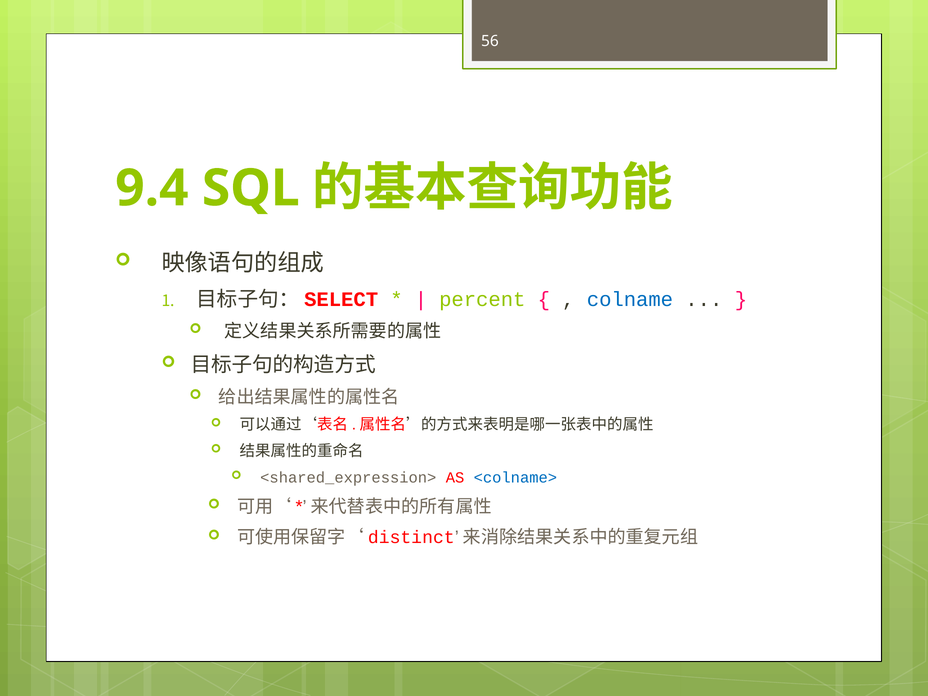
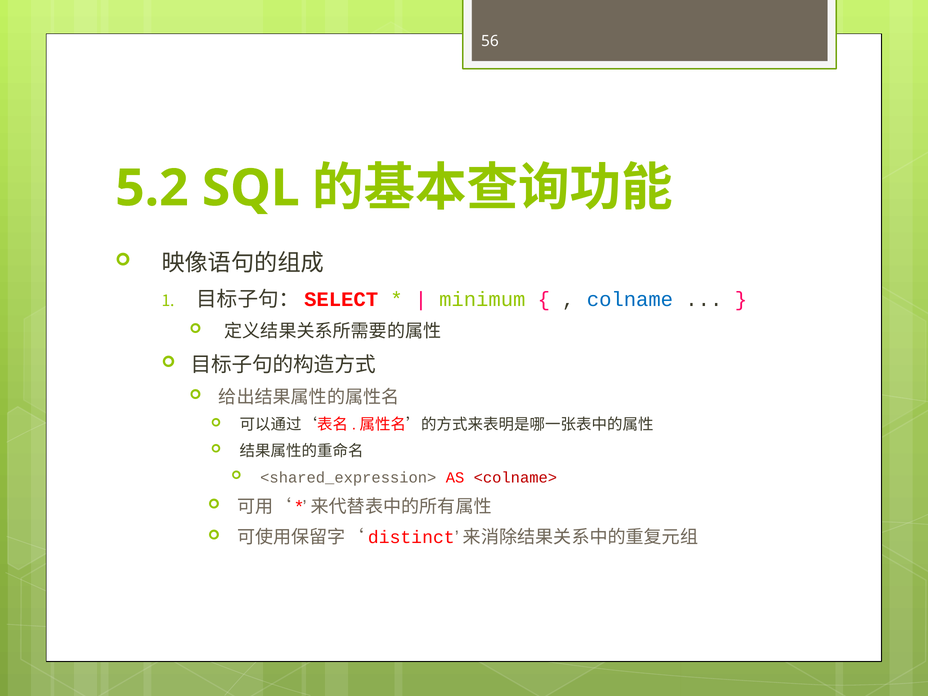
9.4: 9.4 -> 5.2 (152, 188)
percent: percent -> minimum (482, 299)
<colname> colour: blue -> red (515, 477)
